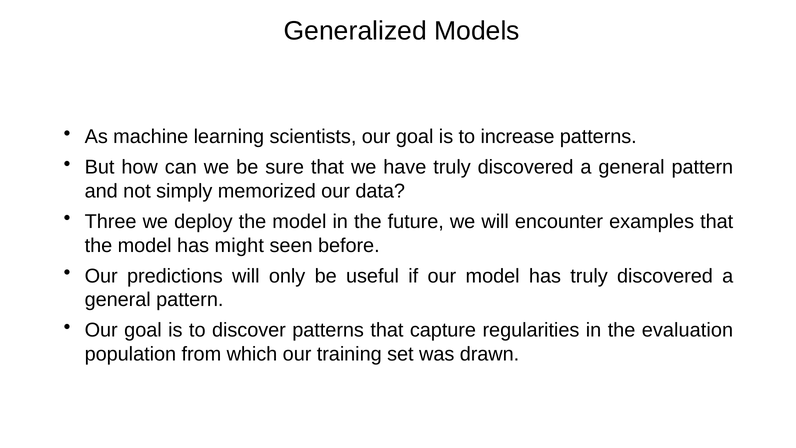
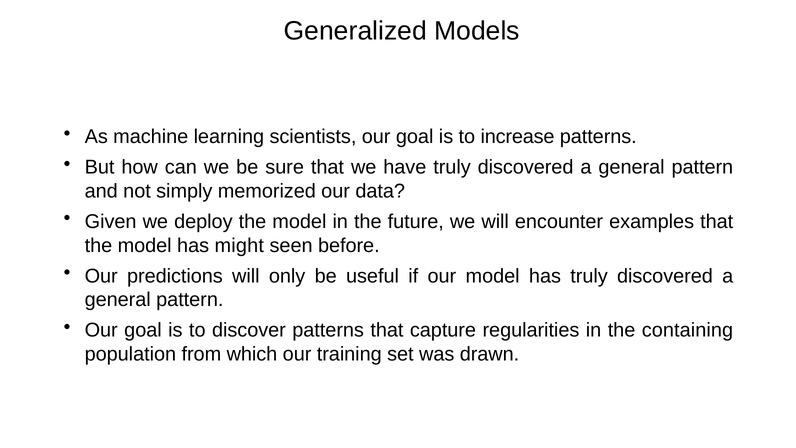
Three: Three -> Given (111, 221)
evaluation: evaluation -> containing (687, 330)
